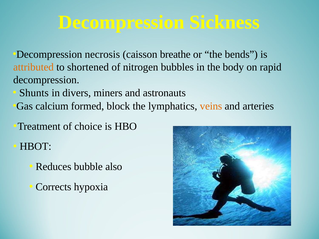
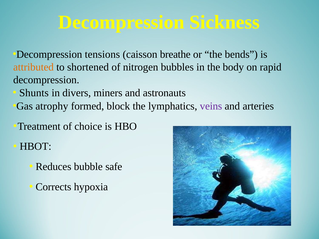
necrosis: necrosis -> tensions (102, 54)
calcium: calcium -> atrophy (52, 106)
veins colour: orange -> purple (211, 106)
also: also -> safe (114, 167)
